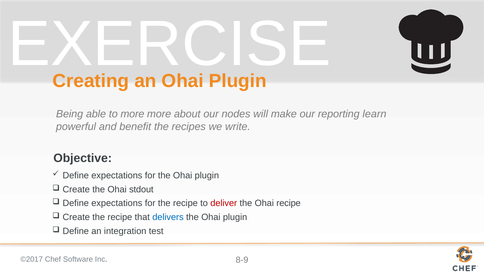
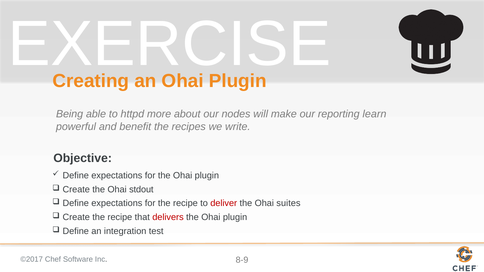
to more: more -> httpd (132, 114)
Ohai recipe: recipe -> suites (288, 203)
delivers colour: blue -> red (168, 217)
